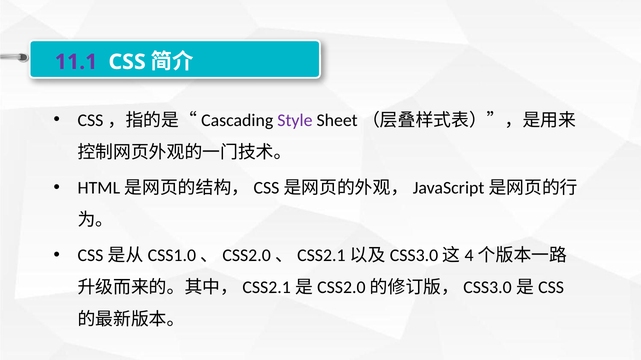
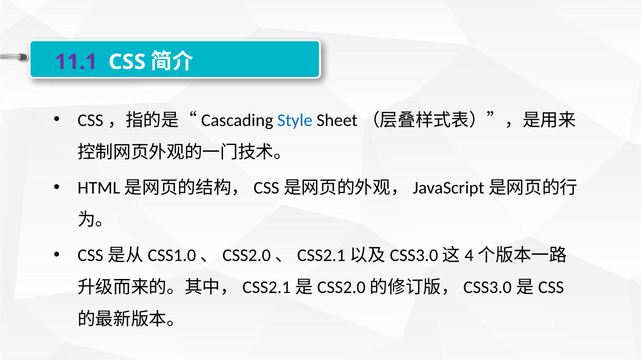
Style colour: purple -> blue (295, 120)
